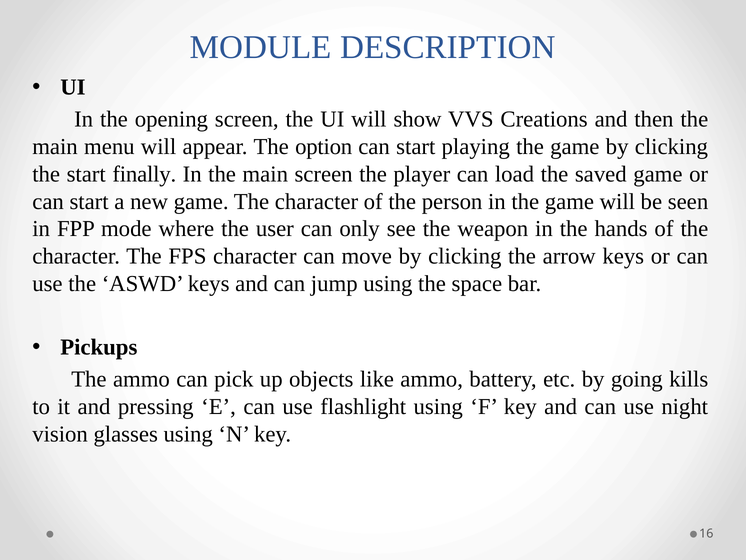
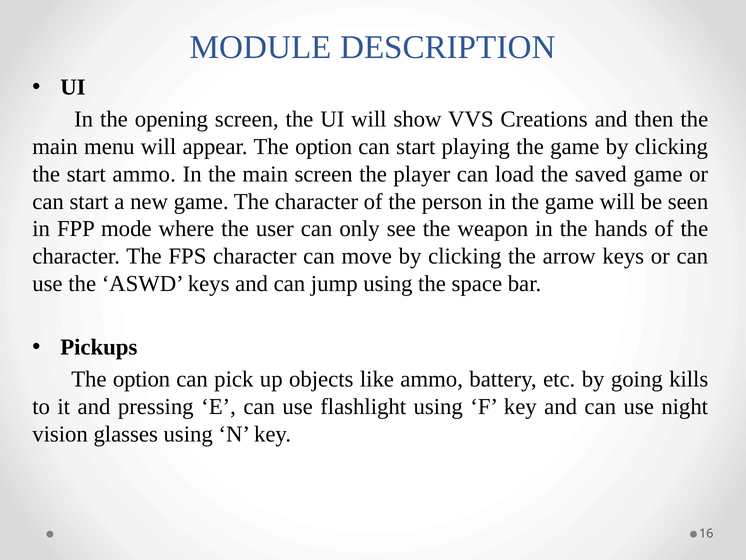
start finally: finally -> ammo (144, 174)
ammo: ammo -> option (142, 379)
